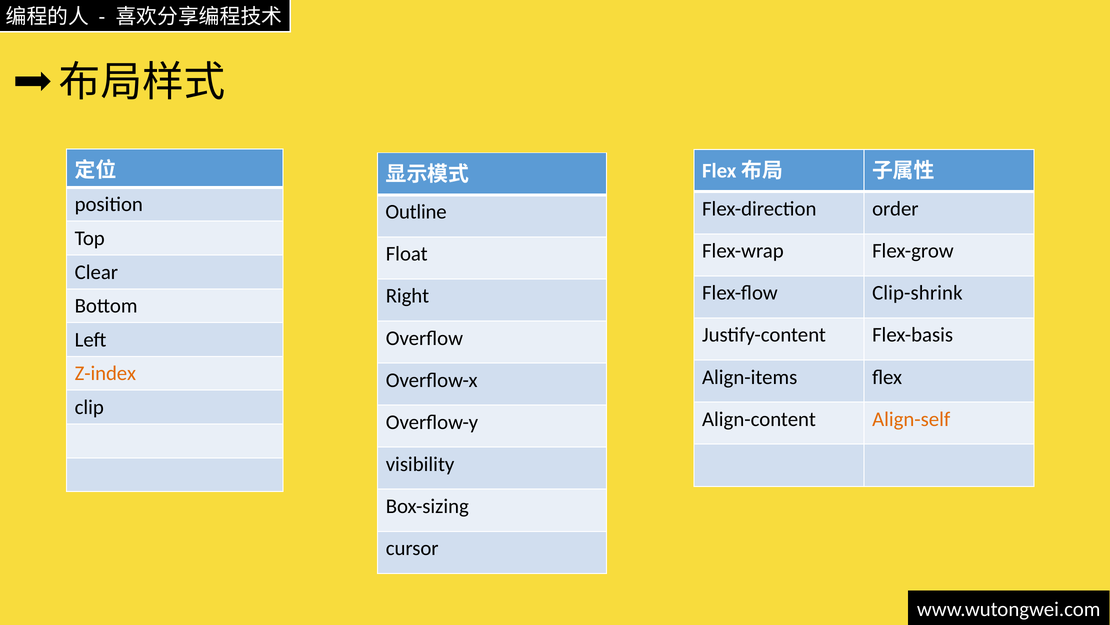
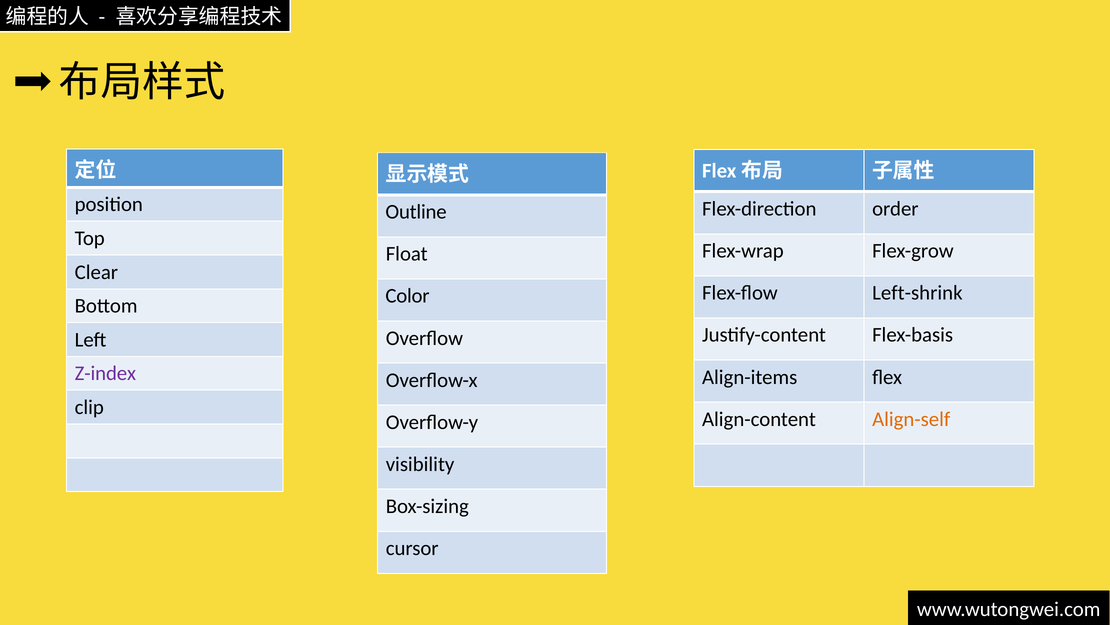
Clip-shrink: Clip-shrink -> Left-shrink (917, 293)
Right: Right -> Color (408, 296)
Z-index colour: orange -> purple (105, 373)
